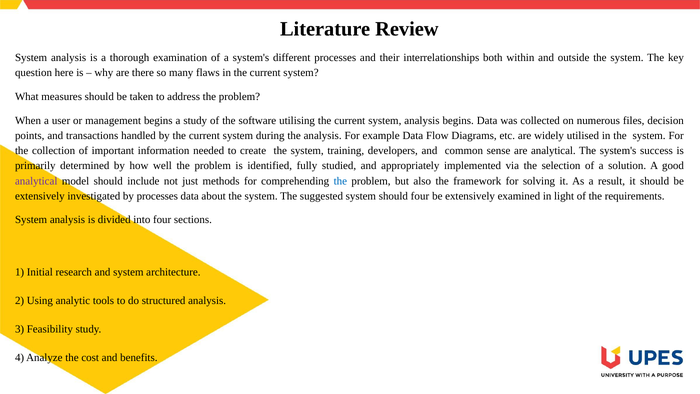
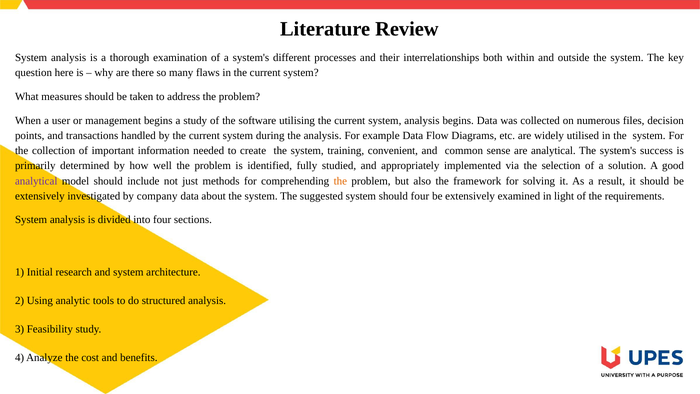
developers: developers -> convenient (393, 151)
the colour: blue -> orange (340, 181)
by processes: processes -> company (157, 196)
